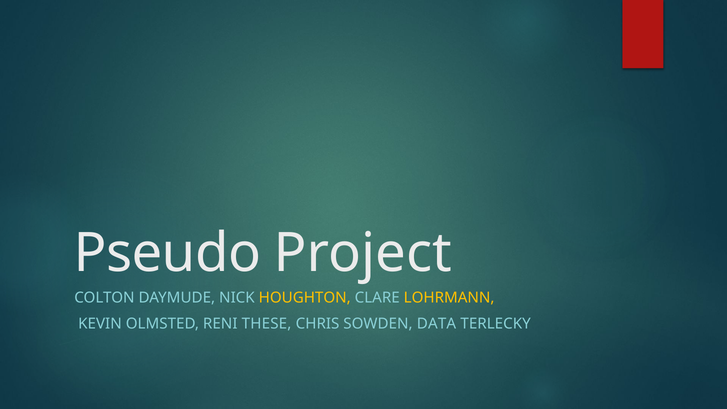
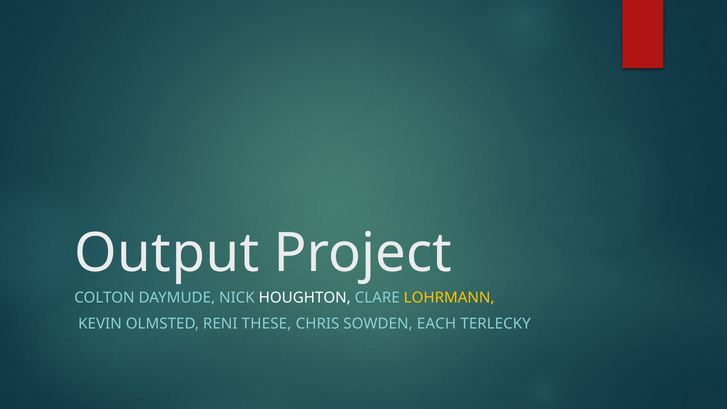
Pseudo: Pseudo -> Output (167, 253)
HOUGHTON colour: yellow -> white (305, 298)
DATA: DATA -> EACH (436, 324)
